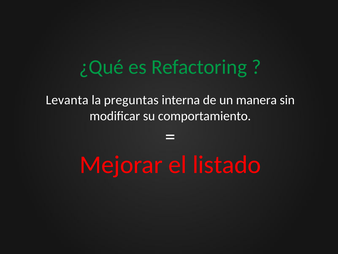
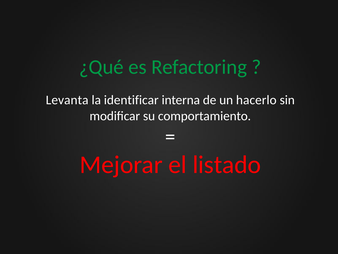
preguntas: preguntas -> identificar (131, 100)
manera: manera -> hacerlo (256, 100)
